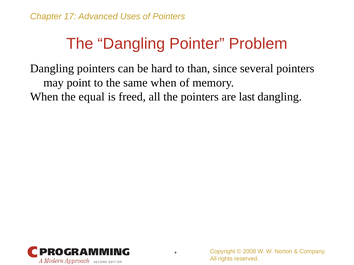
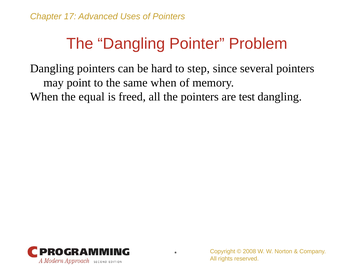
than: than -> step (199, 69)
last: last -> test (247, 97)
